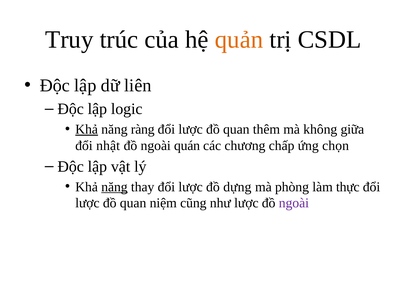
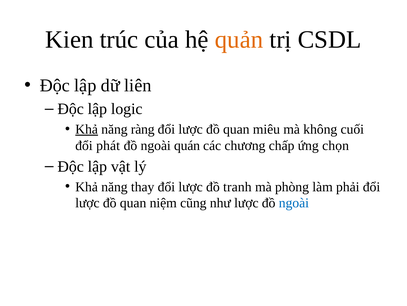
Truy: Truy -> Kien (69, 39)
thêm: thêm -> miêu (266, 129)
giữa: giữa -> cuối (352, 129)
nhật: nhật -> phát (108, 145)
năng underline: present -> none (114, 186)
dựng: dựng -> tranh (237, 186)
thực: thực -> phải (348, 186)
ngoài colour: purple -> blue (294, 203)
